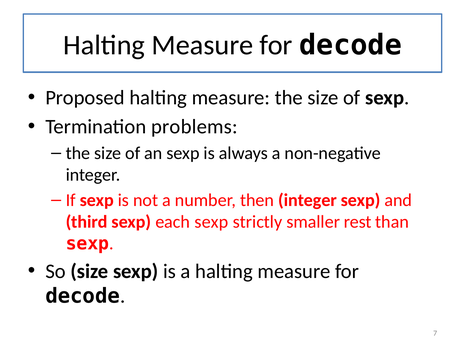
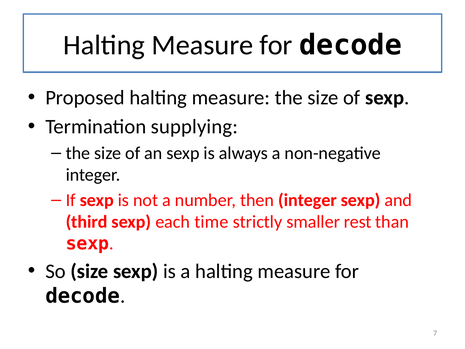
problems: problems -> supplying (194, 127)
each sexp: sexp -> time (211, 222)
